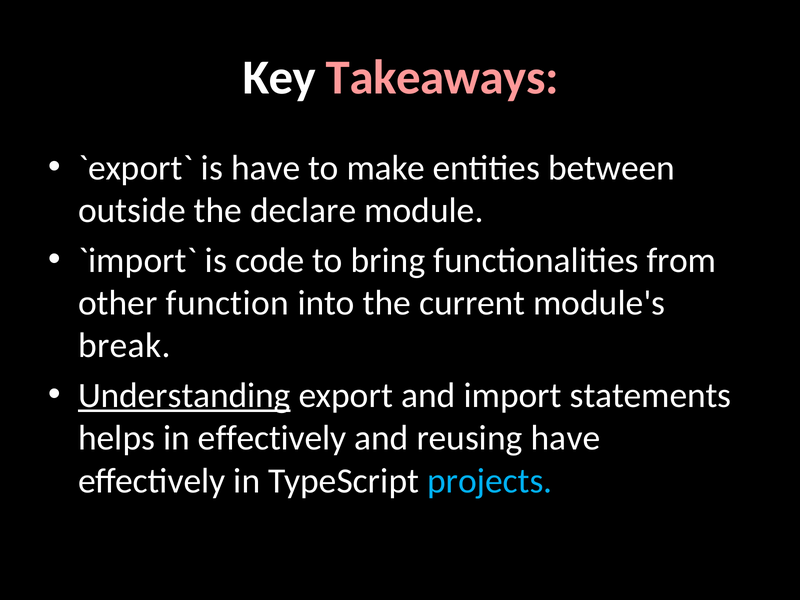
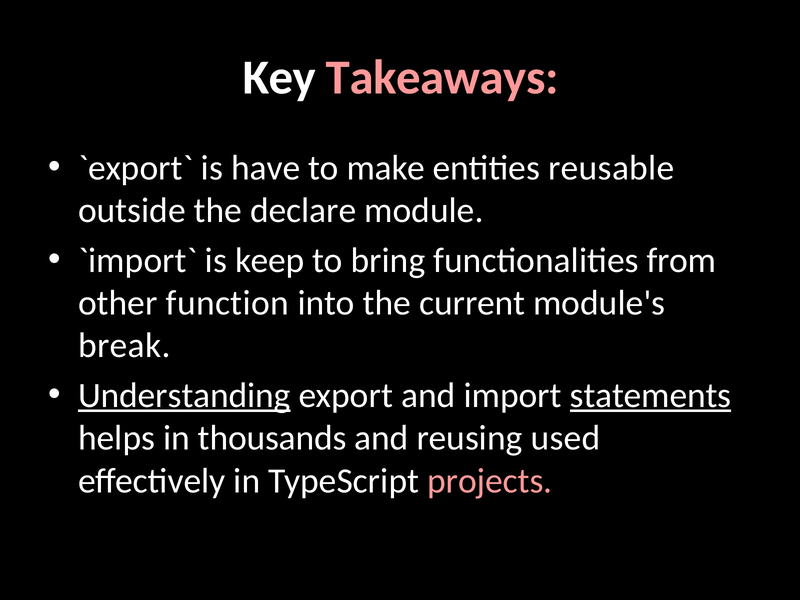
between: between -> reusable (611, 168)
code: code -> keep (270, 260)
statements underline: none -> present (651, 395)
in effectively: effectively -> thousands (272, 438)
reusing have: have -> used (565, 438)
projects colour: light blue -> pink (490, 481)
